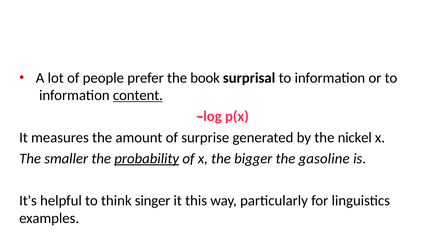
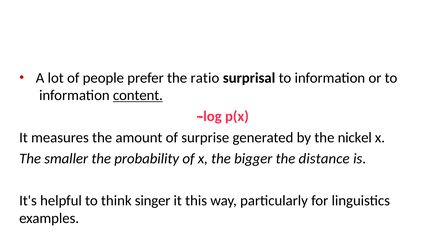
book: book -> ratio (205, 78)
probability underline: present -> none (147, 159)
gasoline: gasoline -> distance (324, 159)
